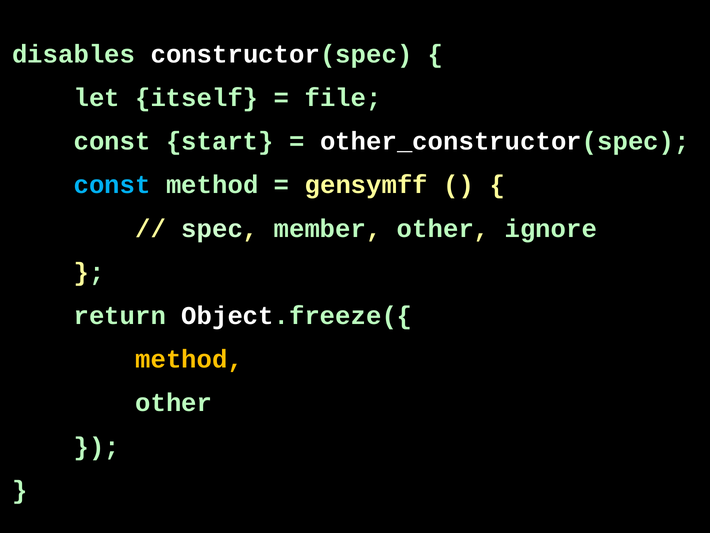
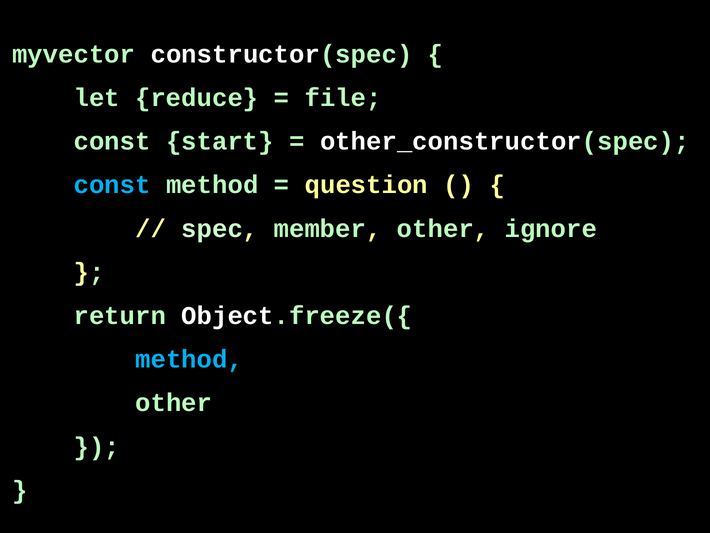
disables: disables -> myvector (74, 54)
itself: itself -> reduce (197, 98)
gensymff: gensymff -> question (366, 185)
method colour: yellow -> light blue (189, 359)
